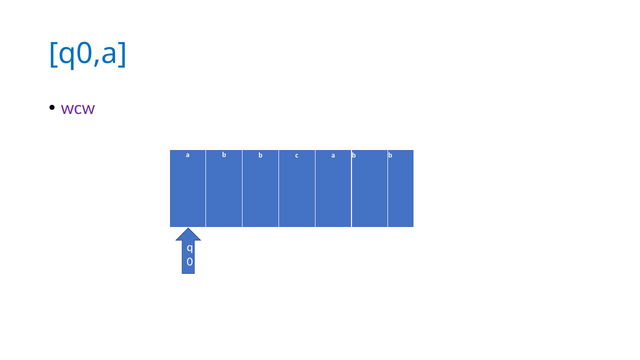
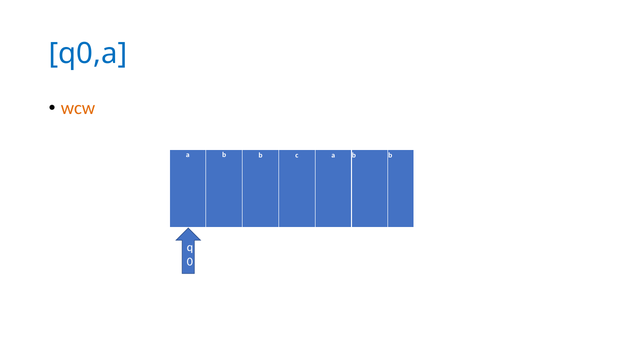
wcw colour: purple -> orange (78, 108)
